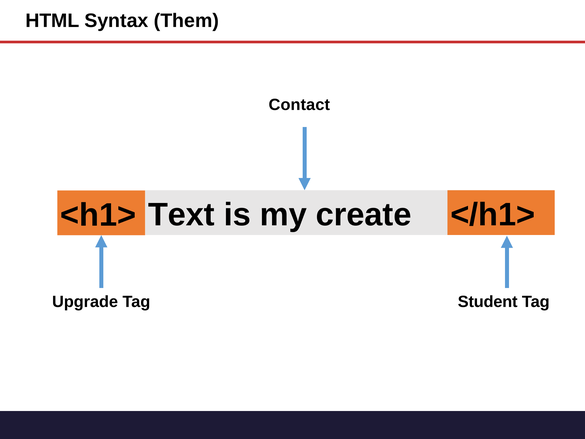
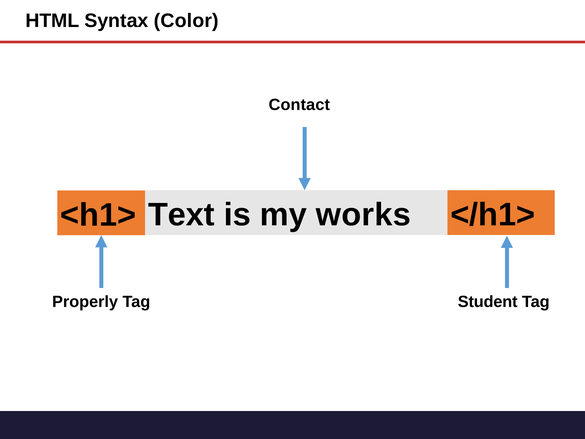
Them: Them -> Color (186, 21)
create: create -> works (363, 215)
Upgrade: Upgrade -> Properly (85, 302)
